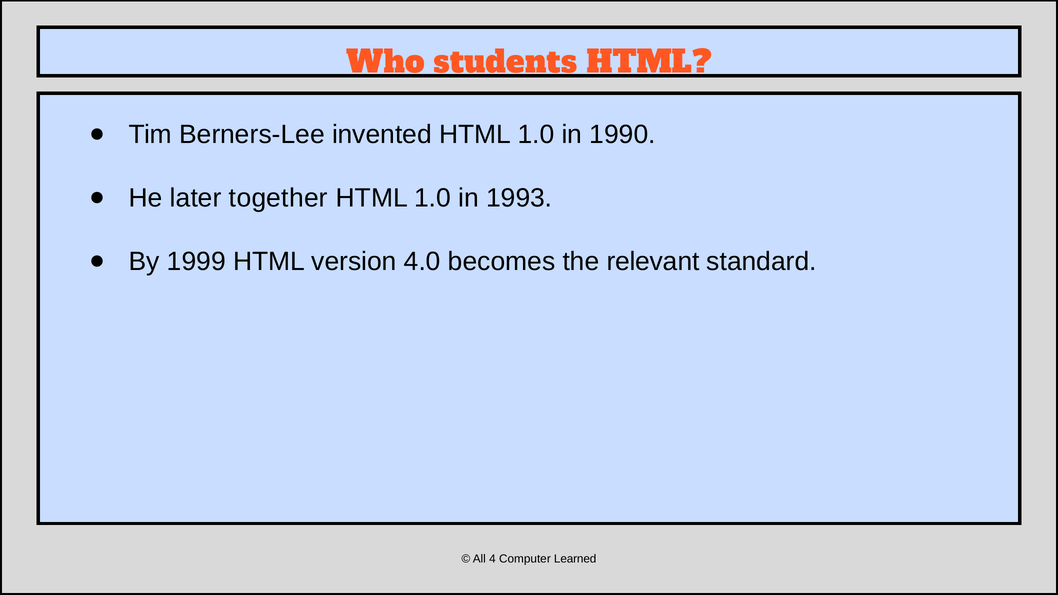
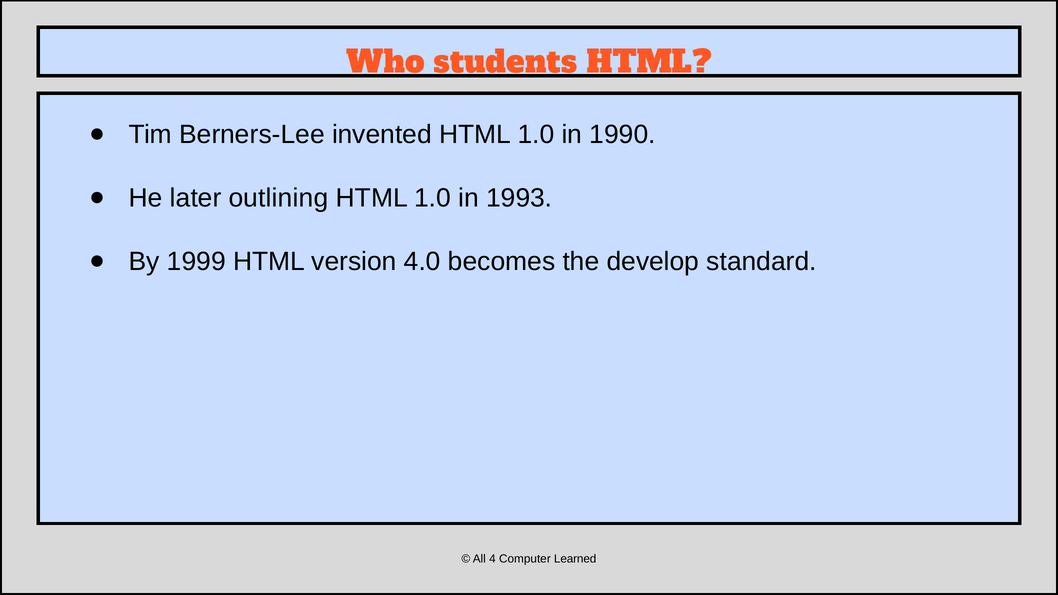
together: together -> outlining (278, 198)
relevant: relevant -> develop (653, 262)
